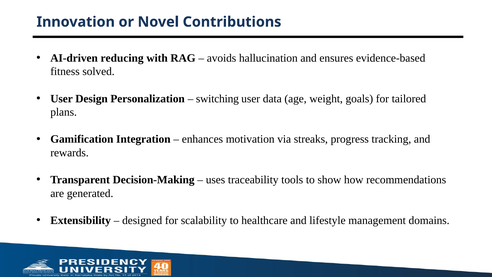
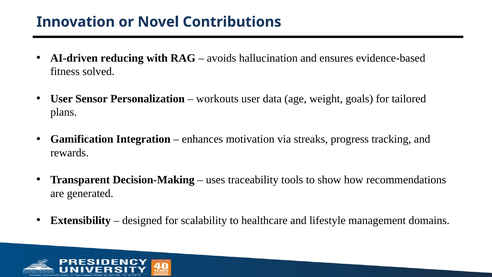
Design: Design -> Sensor (92, 99)
switching: switching -> workouts (217, 99)
